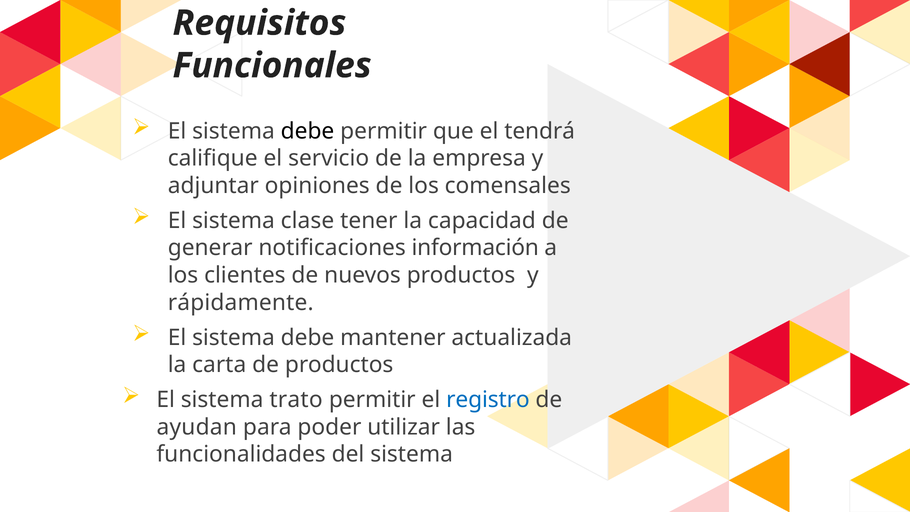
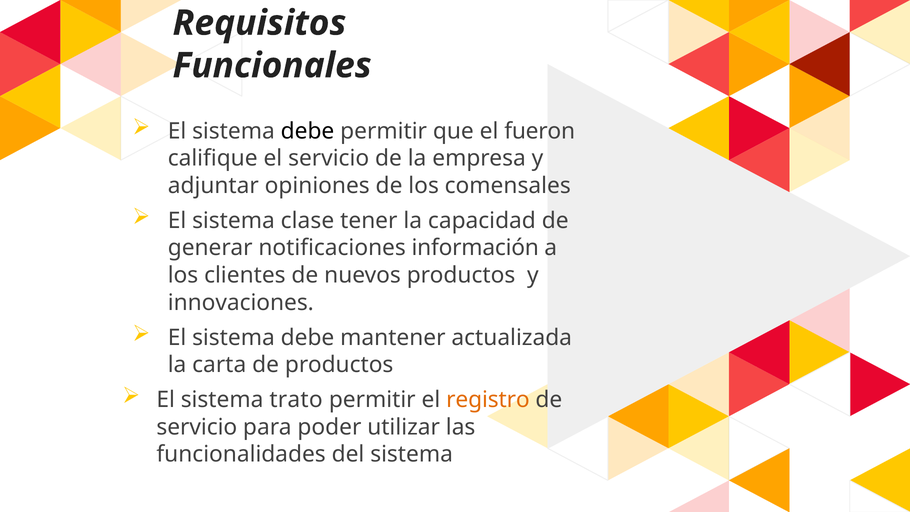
tendrá: tendrá -> fueron (540, 131)
rápidamente: rápidamente -> innovaciones (241, 303)
registro colour: blue -> orange (488, 400)
ayudan: ayudan -> servicio (197, 427)
